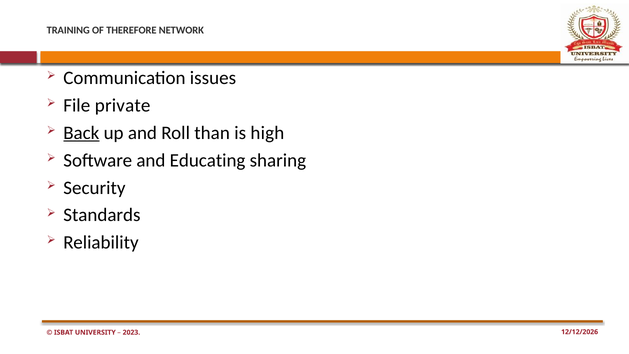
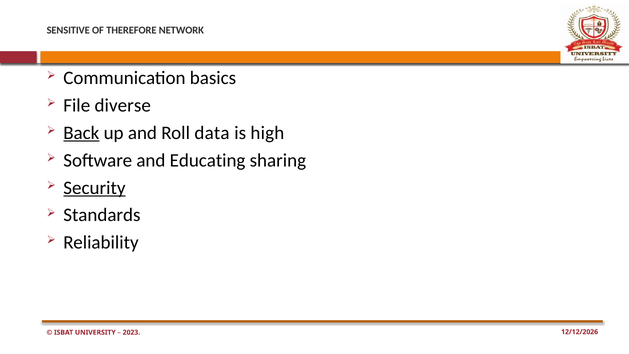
TRAINING: TRAINING -> SENSITIVE (68, 30)
issues: issues -> basics (213, 78)
private: private -> diverse (123, 105)
than: than -> data (212, 133)
Security underline: none -> present (94, 188)
